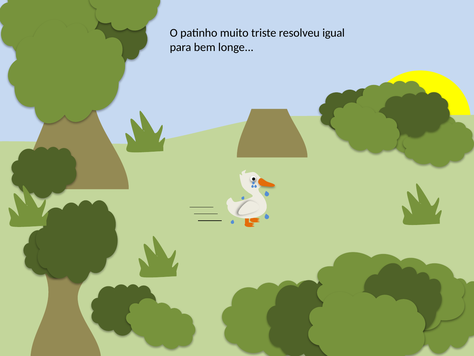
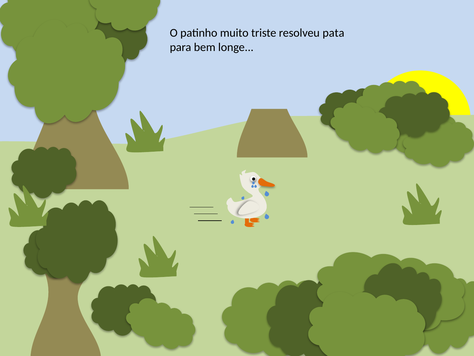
igual: igual -> pata (333, 33)
